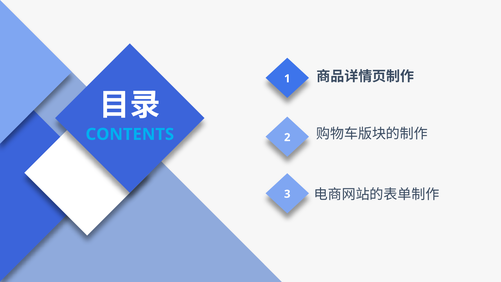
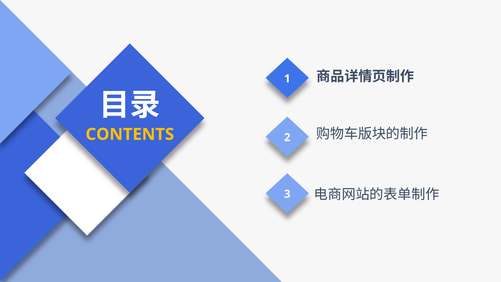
CONTENTS colour: light blue -> yellow (130, 134)
